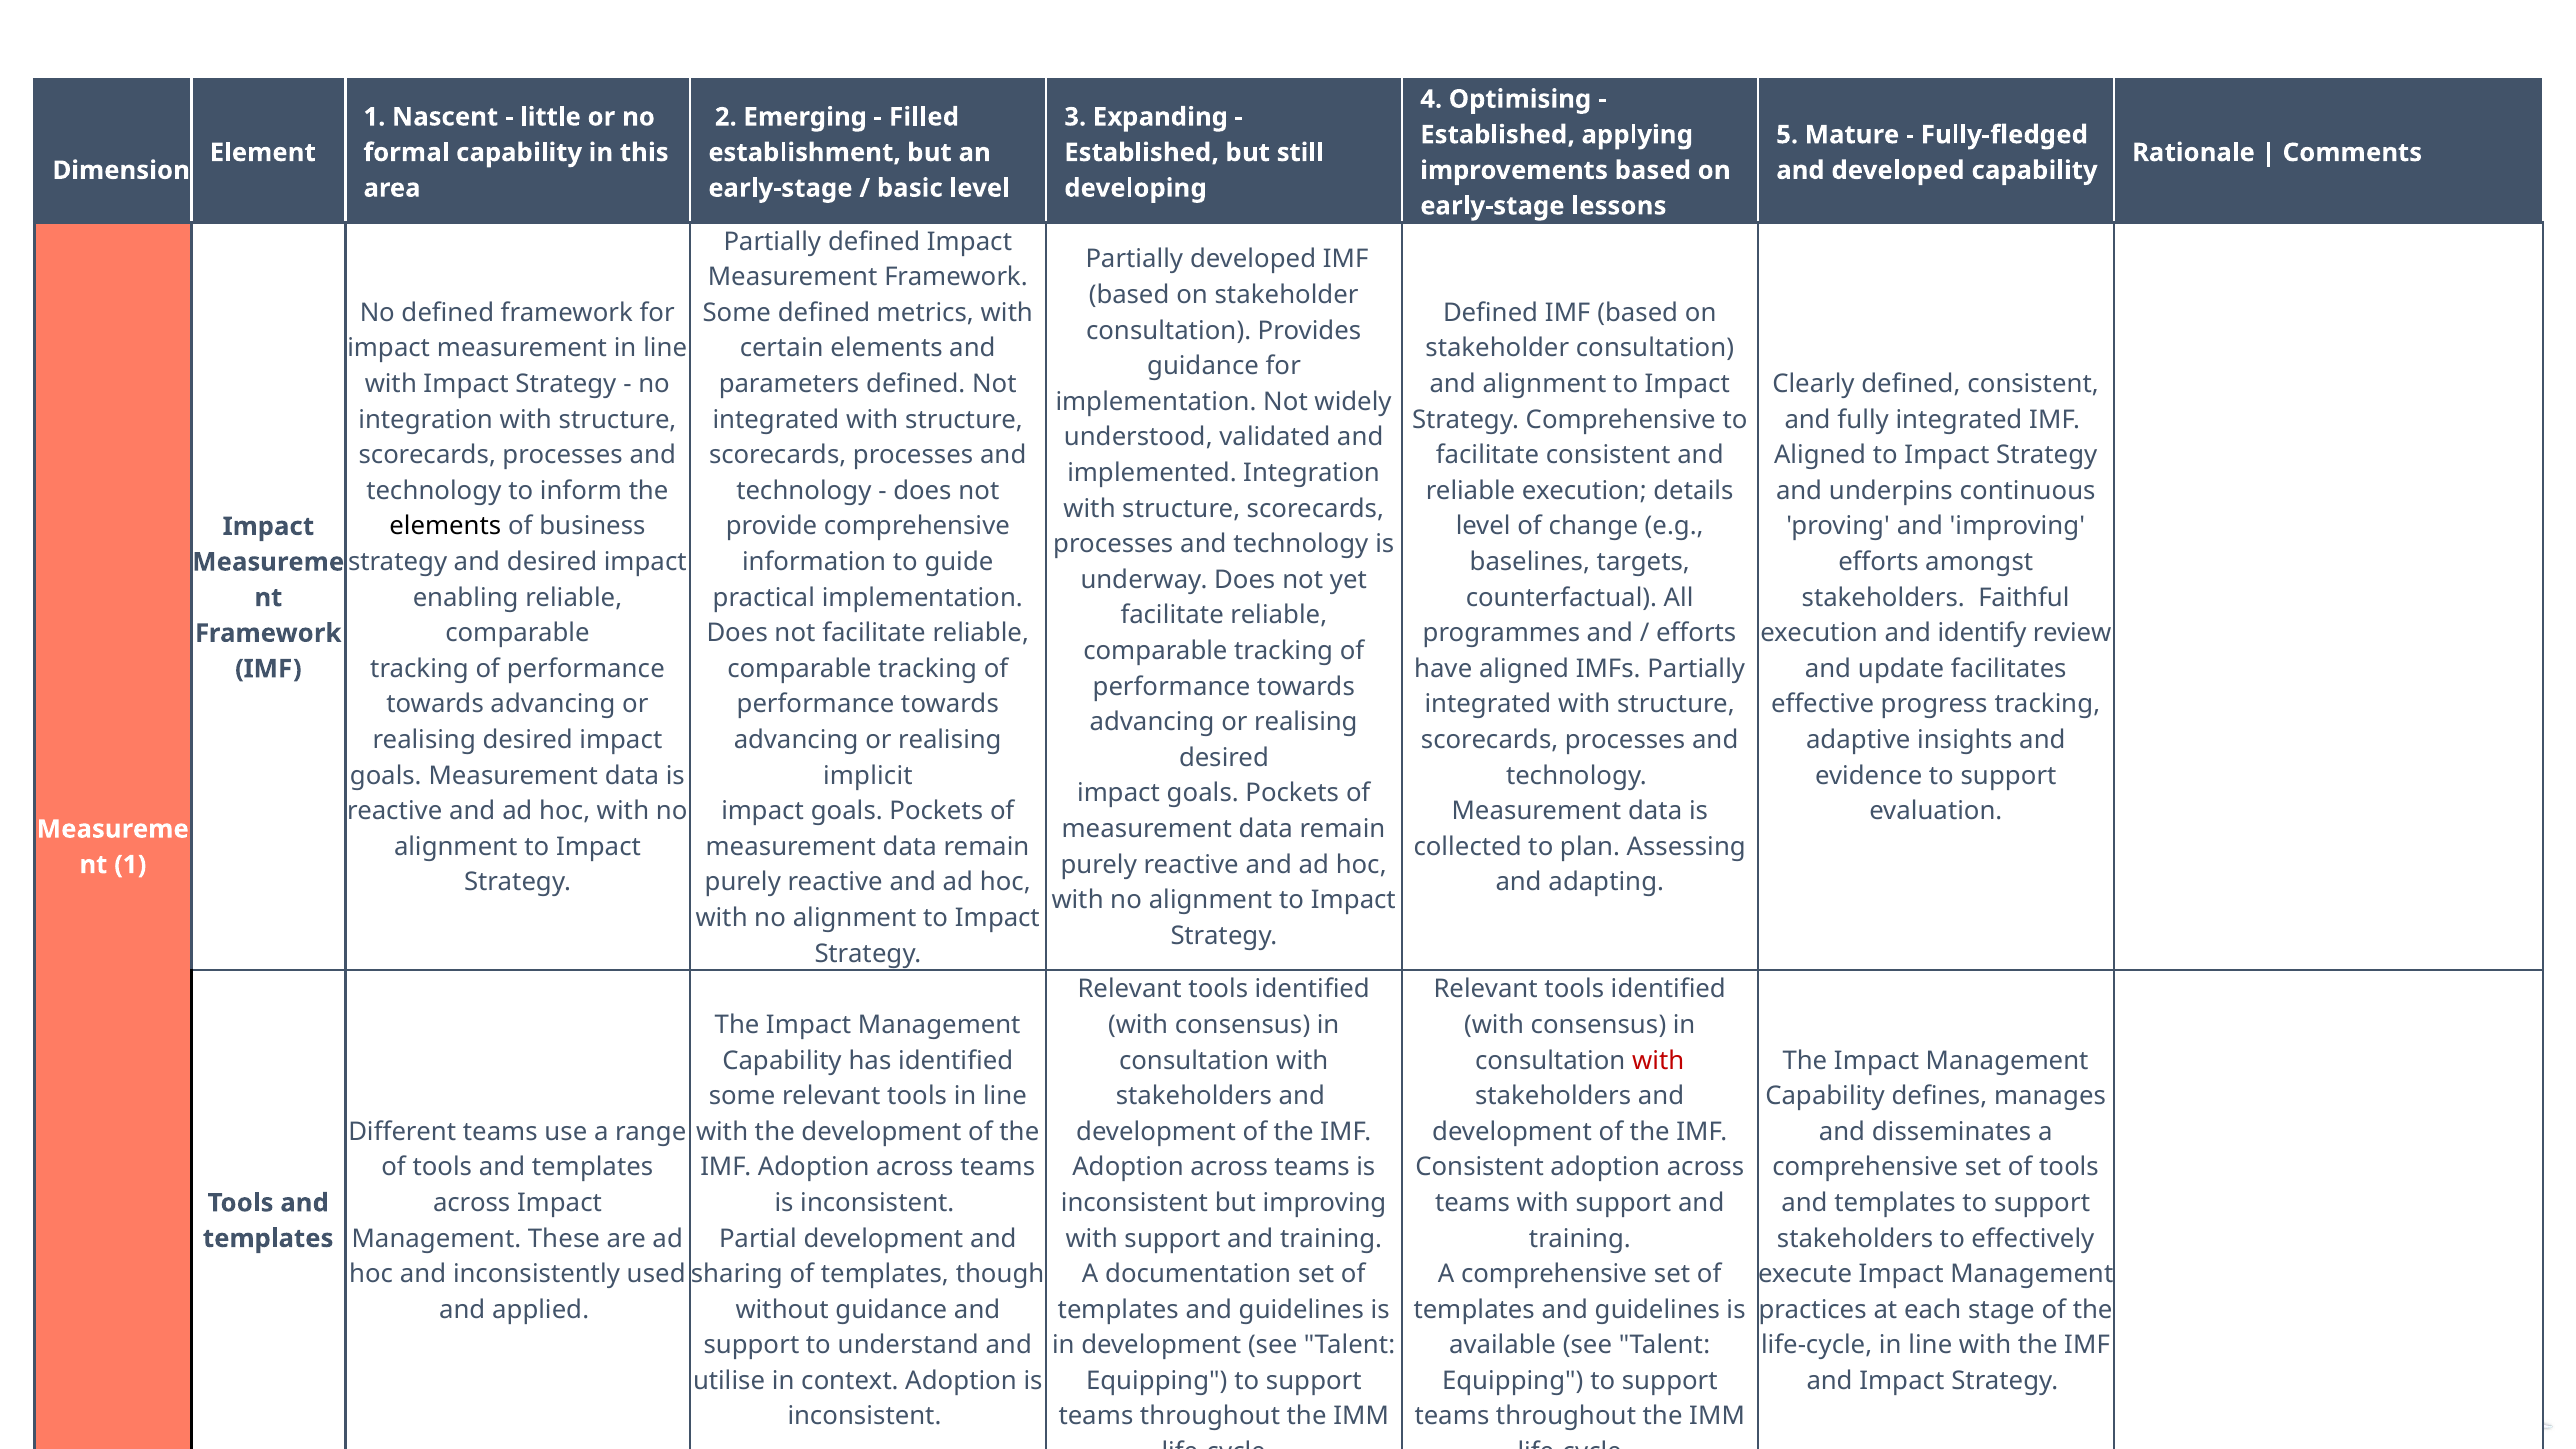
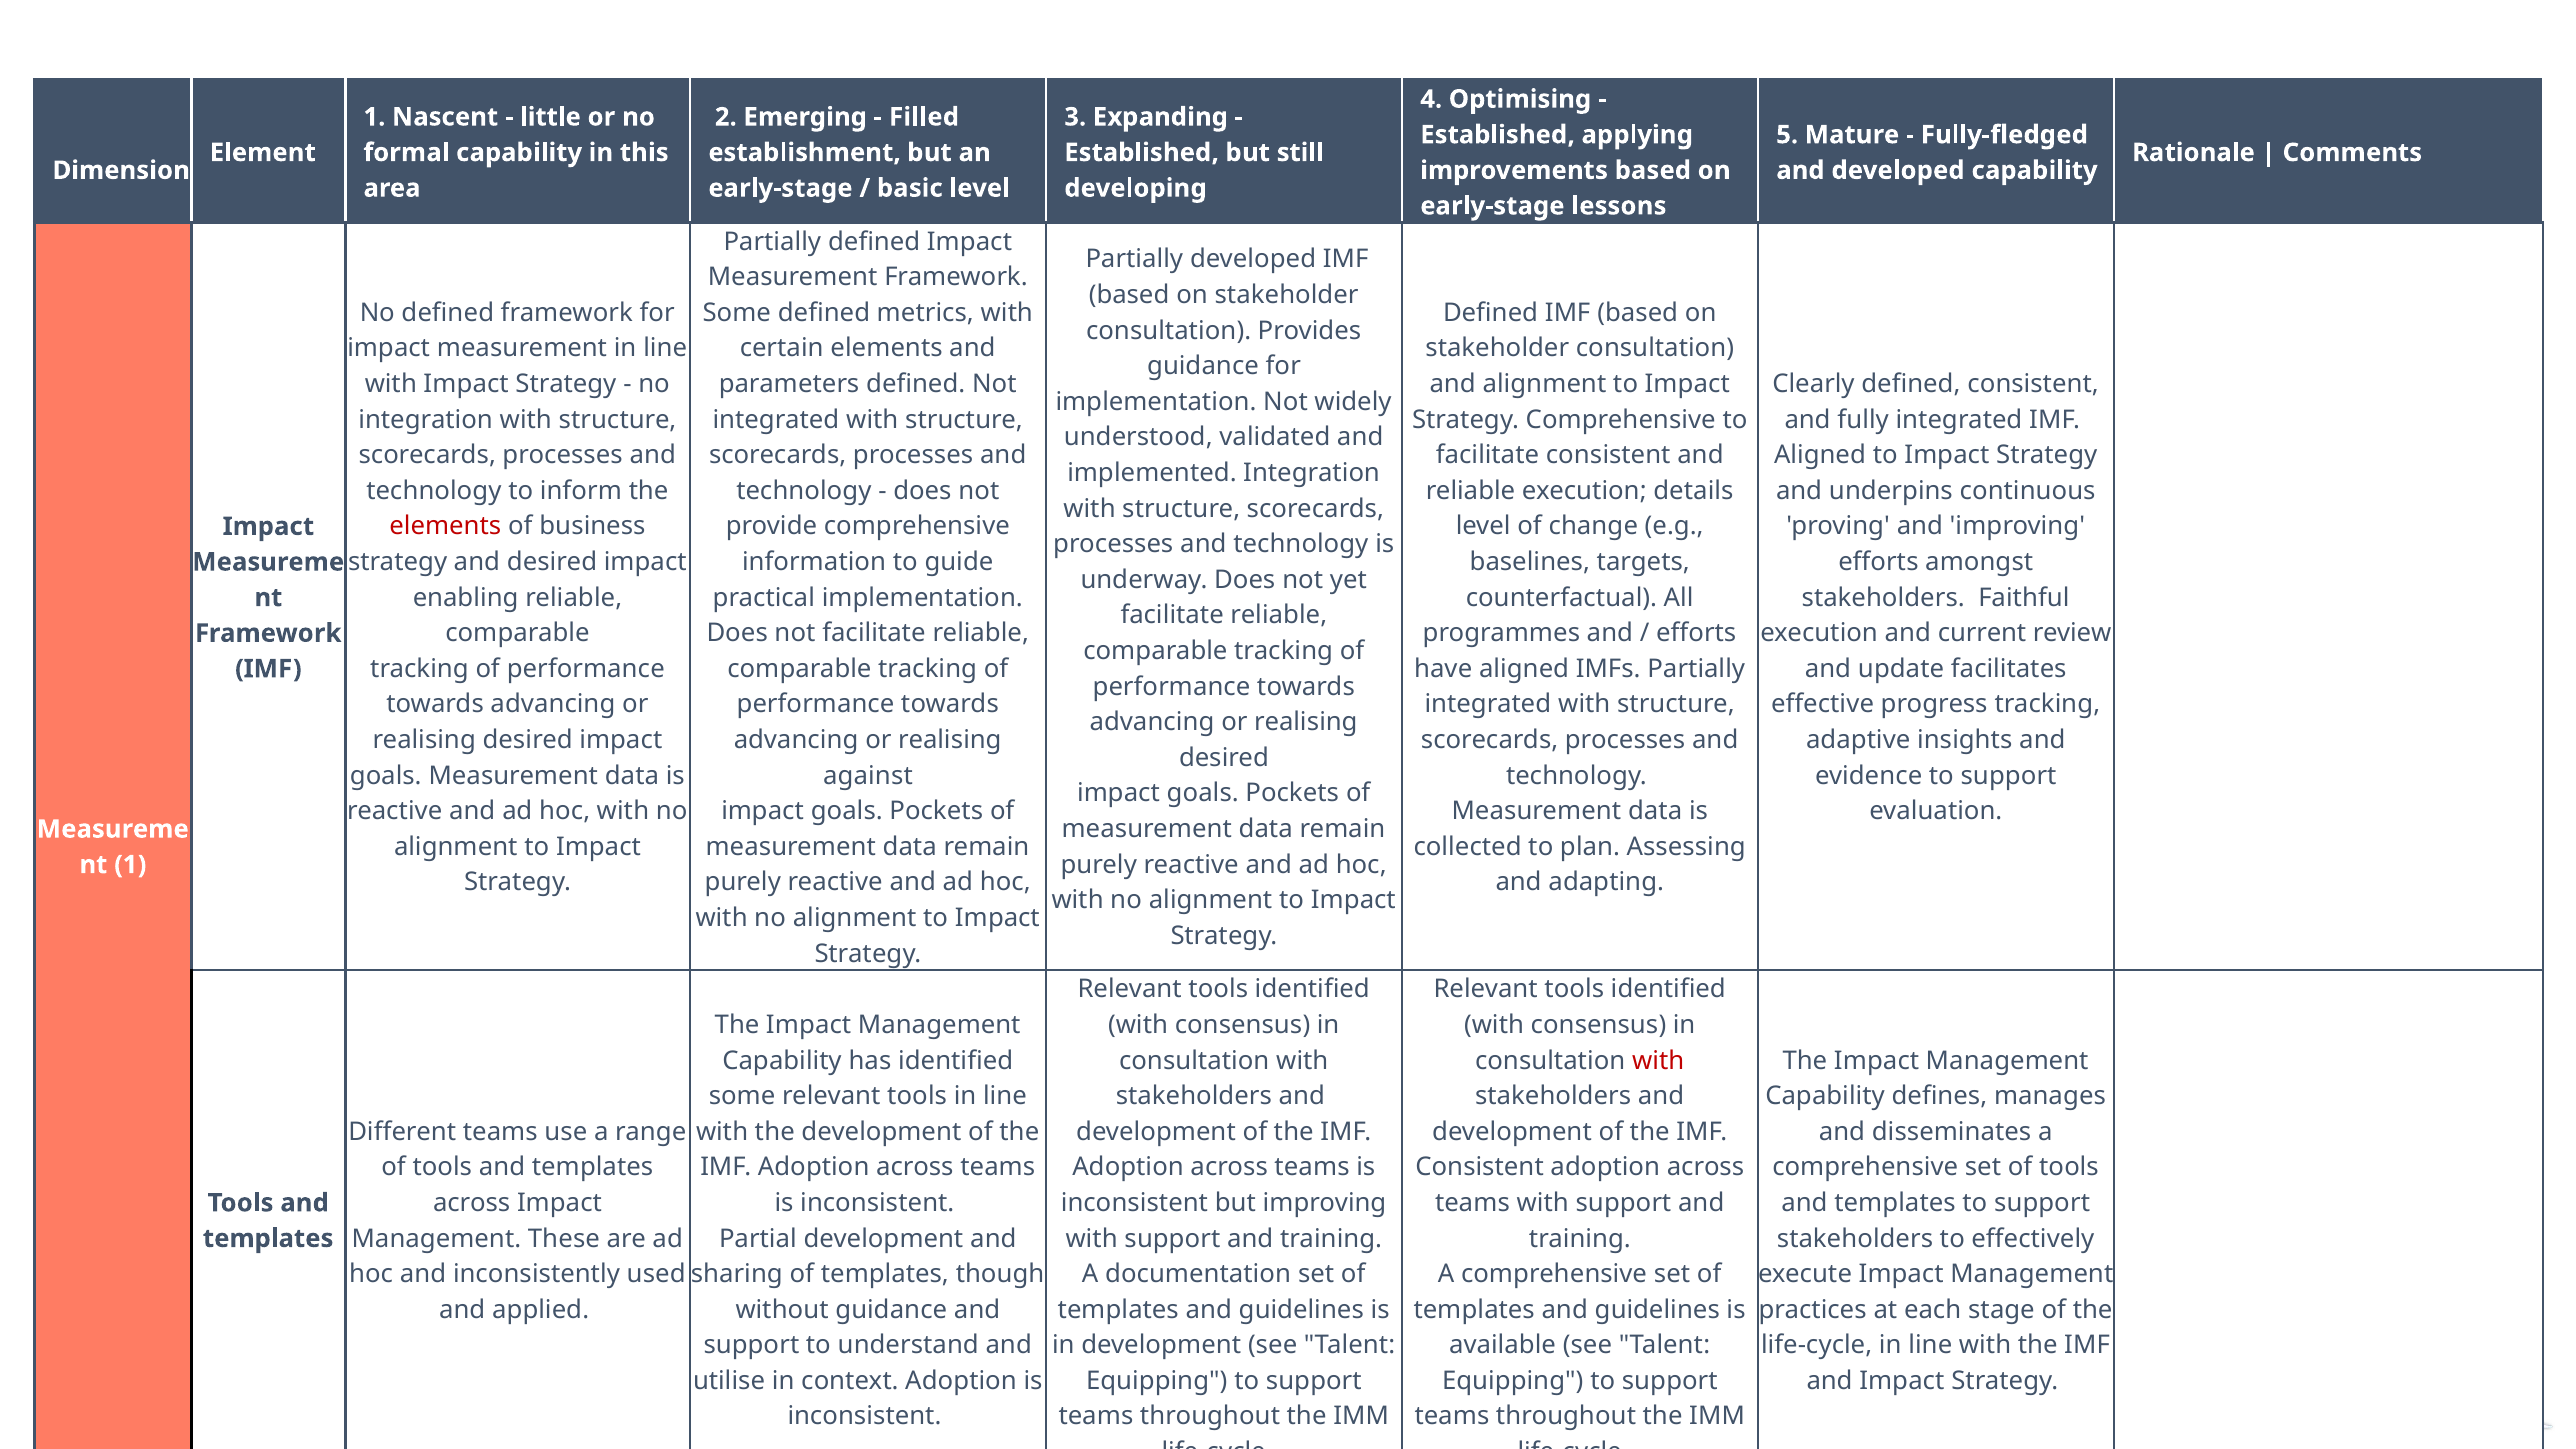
elements colour: black -> red (445, 526)
identify: identify -> current (1982, 633)
implicit: implicit -> against (868, 776)
